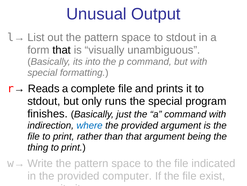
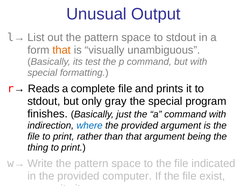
that colour: black -> orange (62, 50)
into: into -> test (93, 61)
runs: runs -> gray (116, 101)
